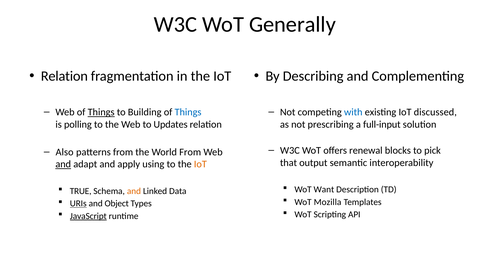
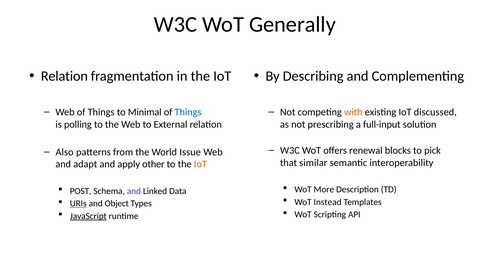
Things underline: present -> none (101, 112)
Building: Building -> Minimal (145, 112)
with colour: blue -> orange (353, 112)
Updates: Updates -> External (171, 125)
World From: From -> Issue (190, 152)
output: output -> similar (313, 163)
and underline: present -> none (63, 165)
using: using -> other (153, 165)
Want: Want -> More (324, 190)
TRUE: TRUE -> POST (81, 191)
and colour: orange -> purple (134, 191)
Mozilla: Mozilla -> Instead (328, 202)
